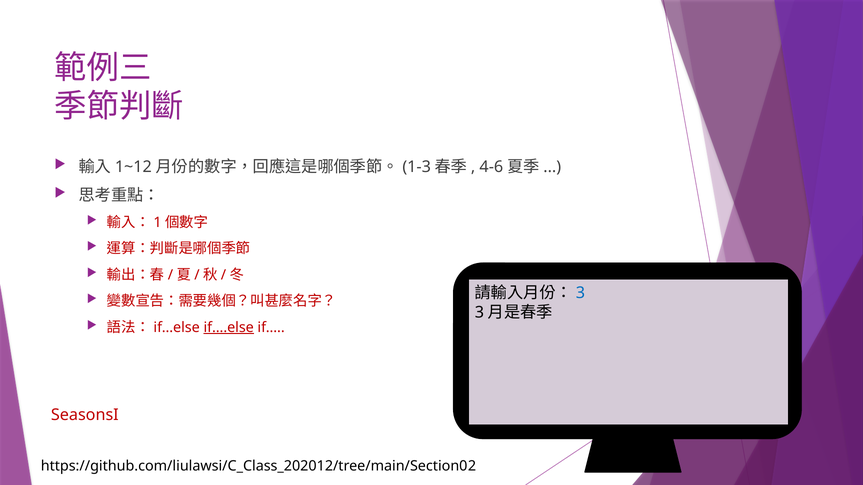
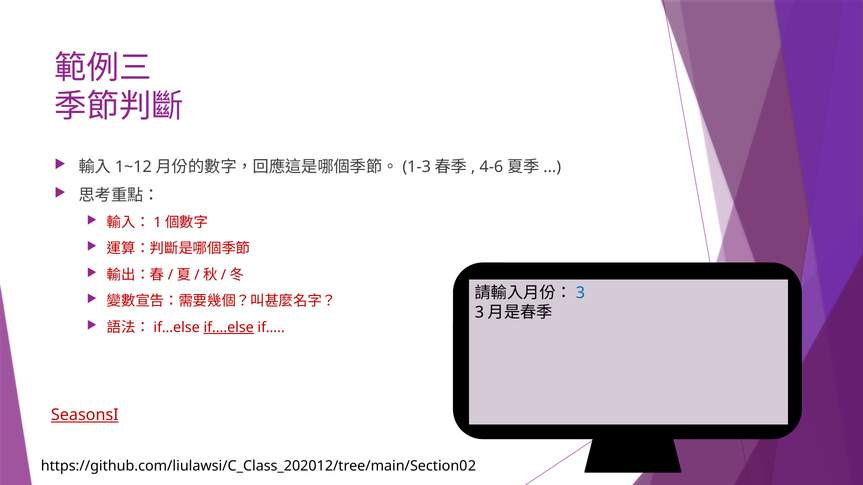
SeasonsI underline: none -> present (85, 415)
